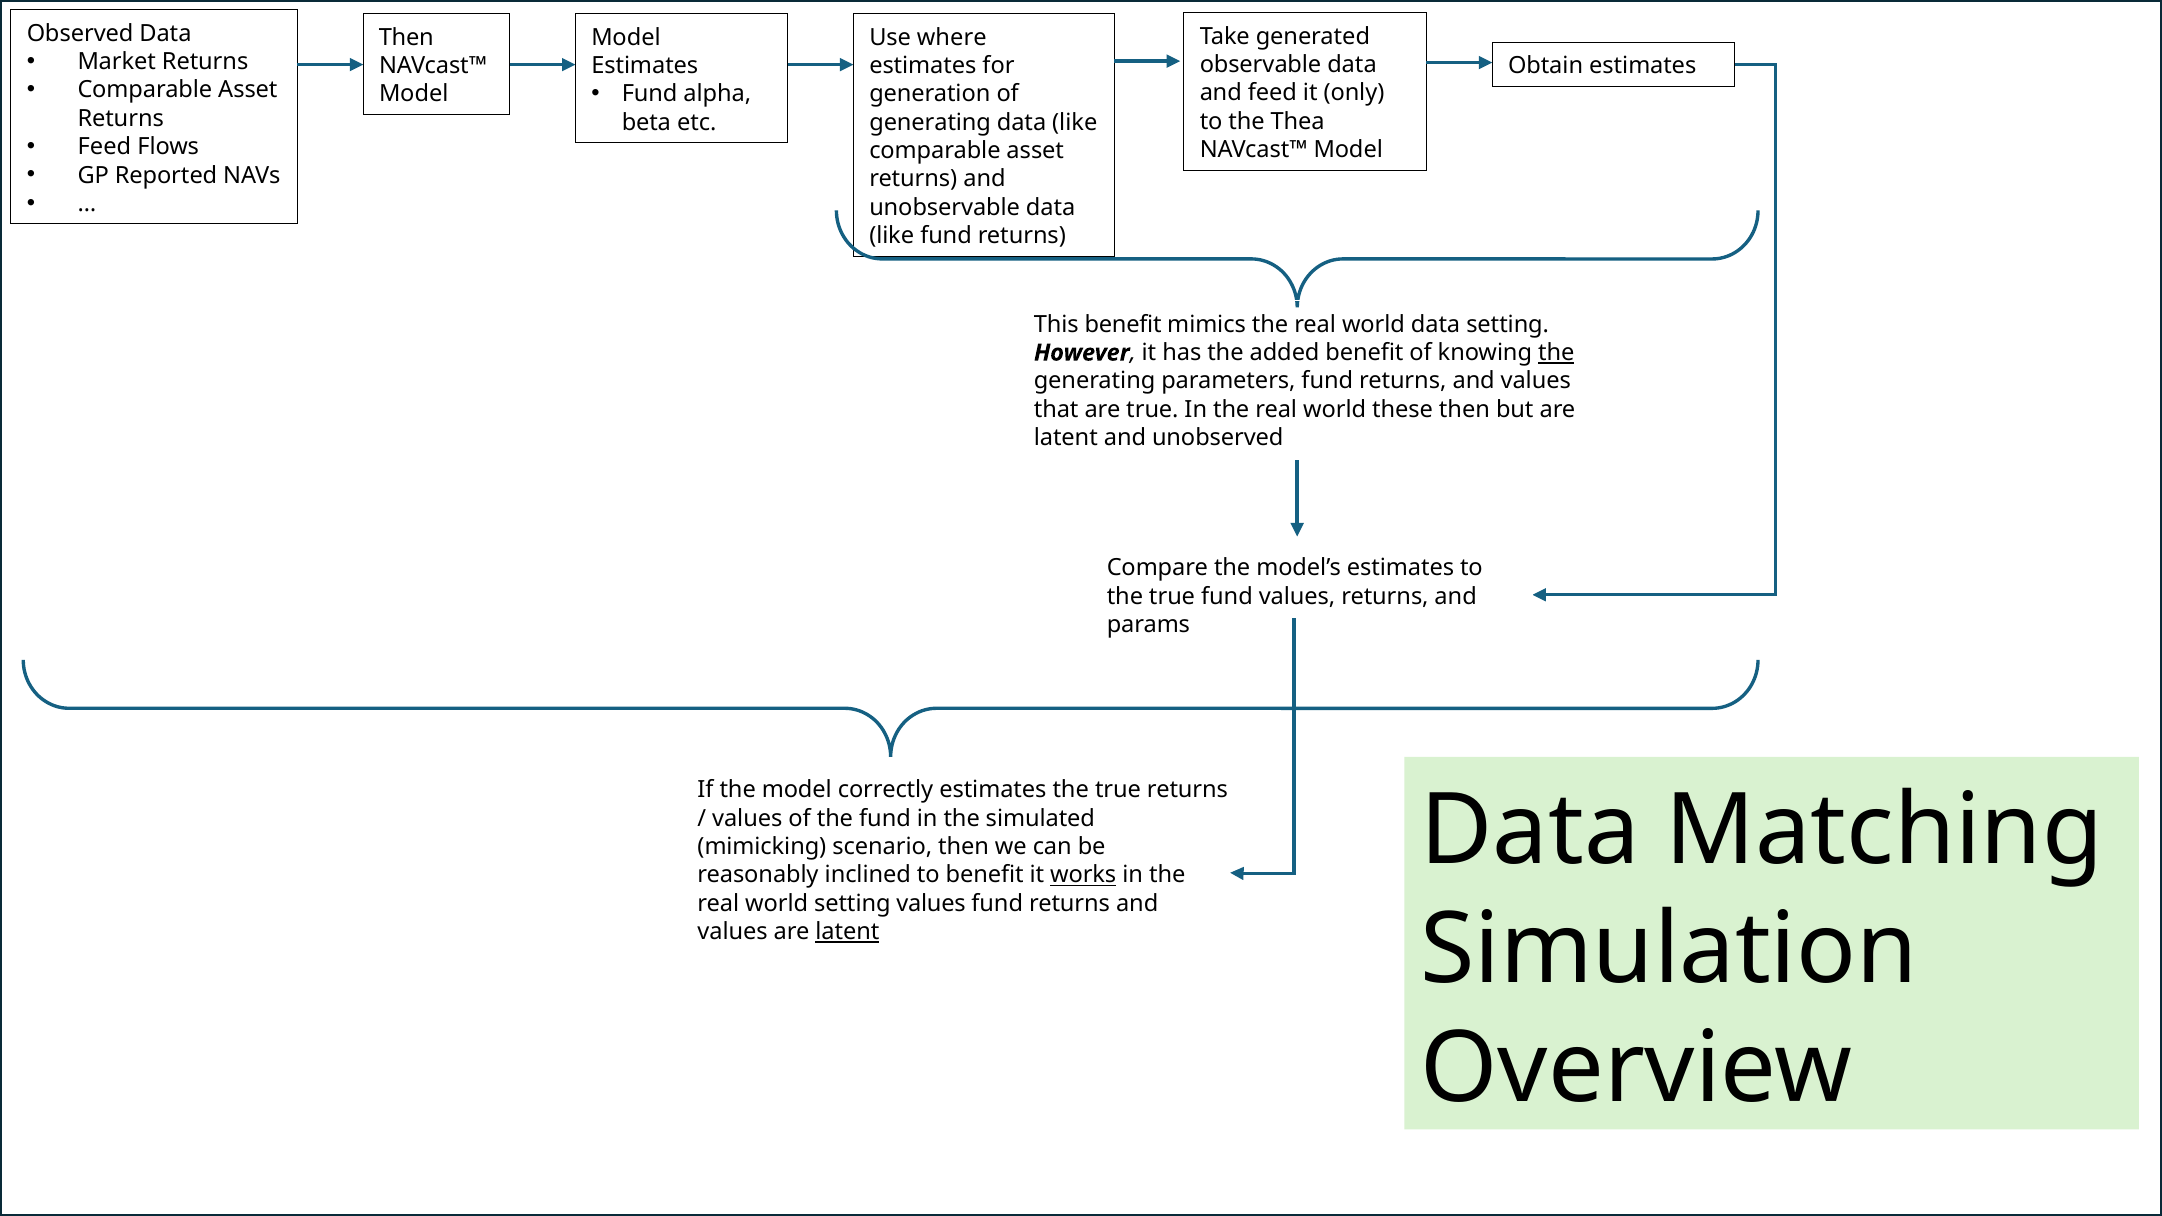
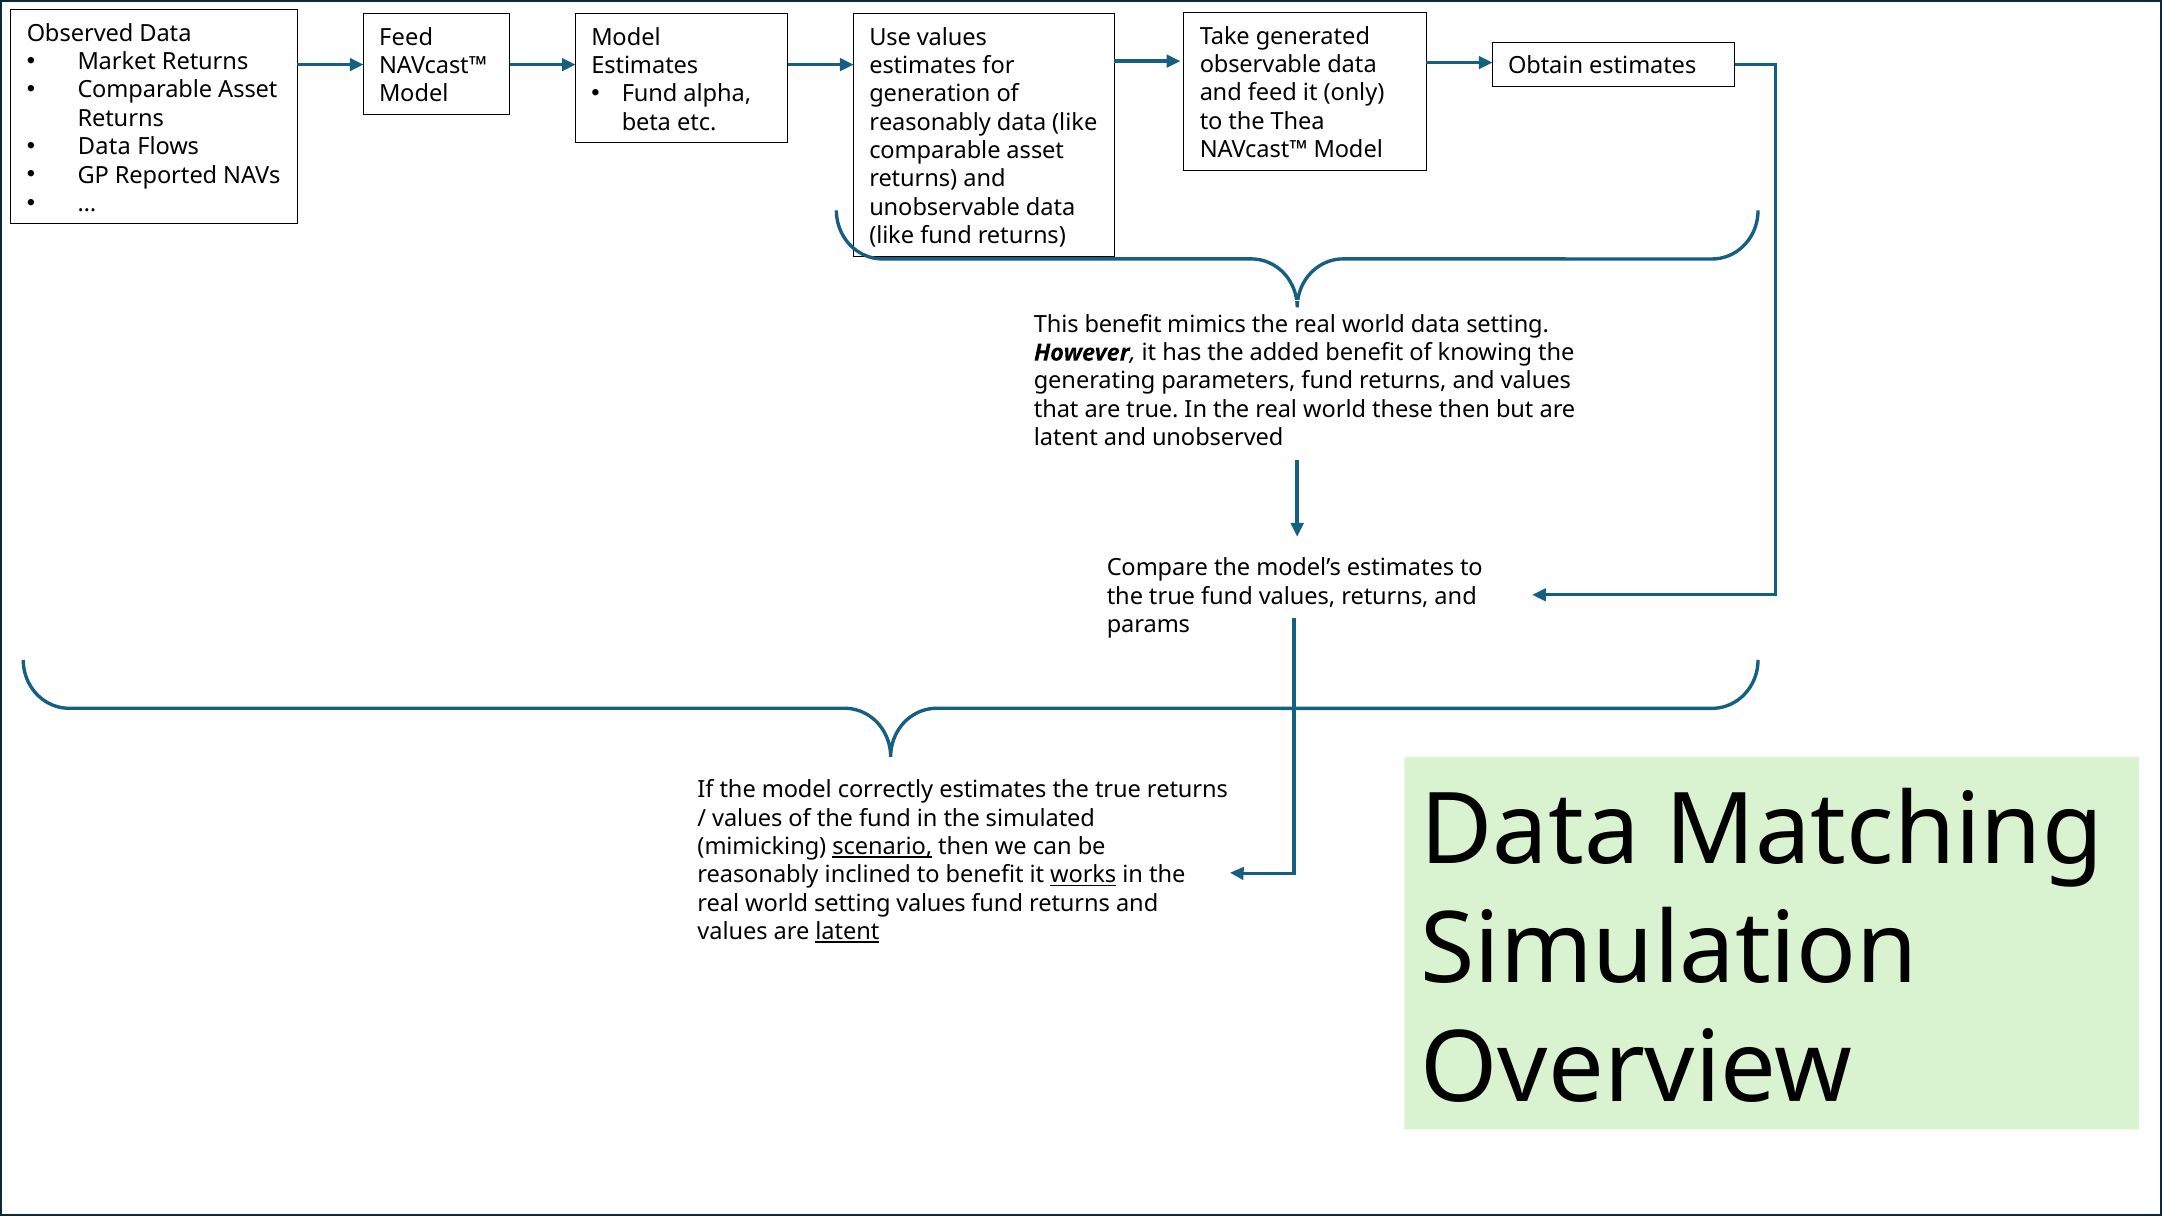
Then: Then -> Feed (406, 37)
Use where: where -> values (952, 37)
generating: generating -> reasonably (930, 122)
Feed: Feed -> Data (104, 147)
the underline: present -> none (1556, 353)
scenario underline: none -> present (882, 847)
